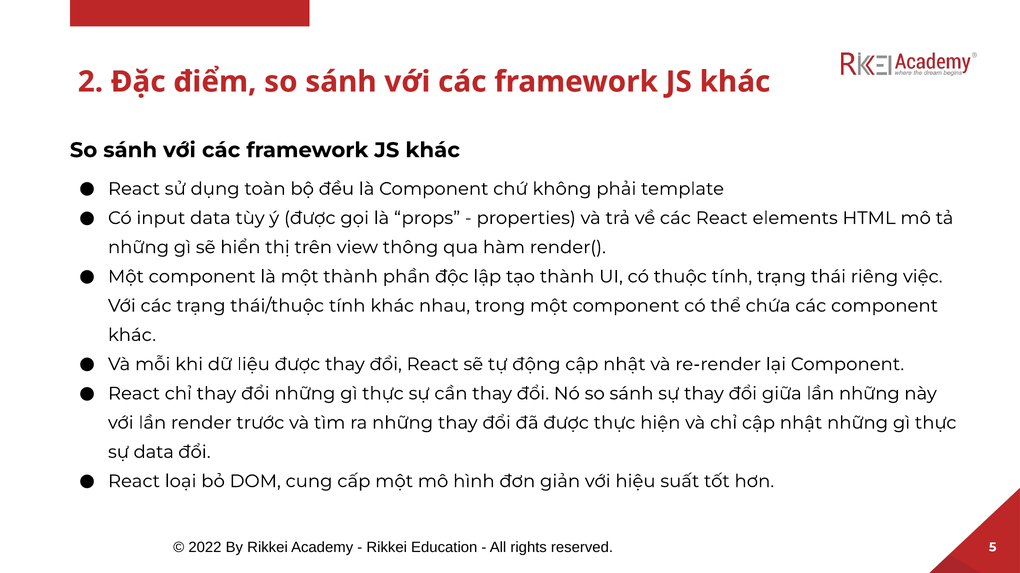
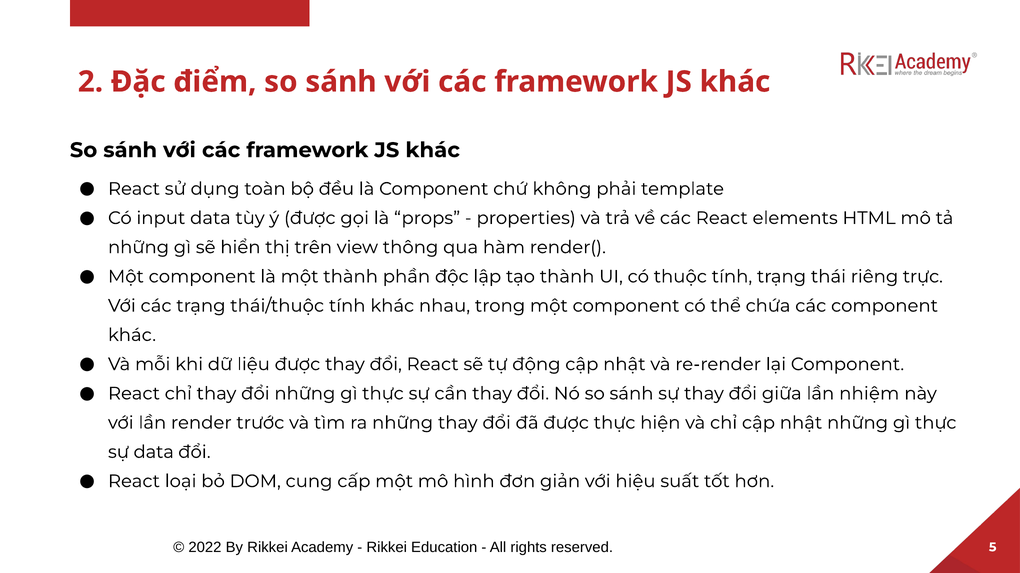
việc: việc -> trực (923, 277)
lần những: những -> nhiệm (869, 394)
